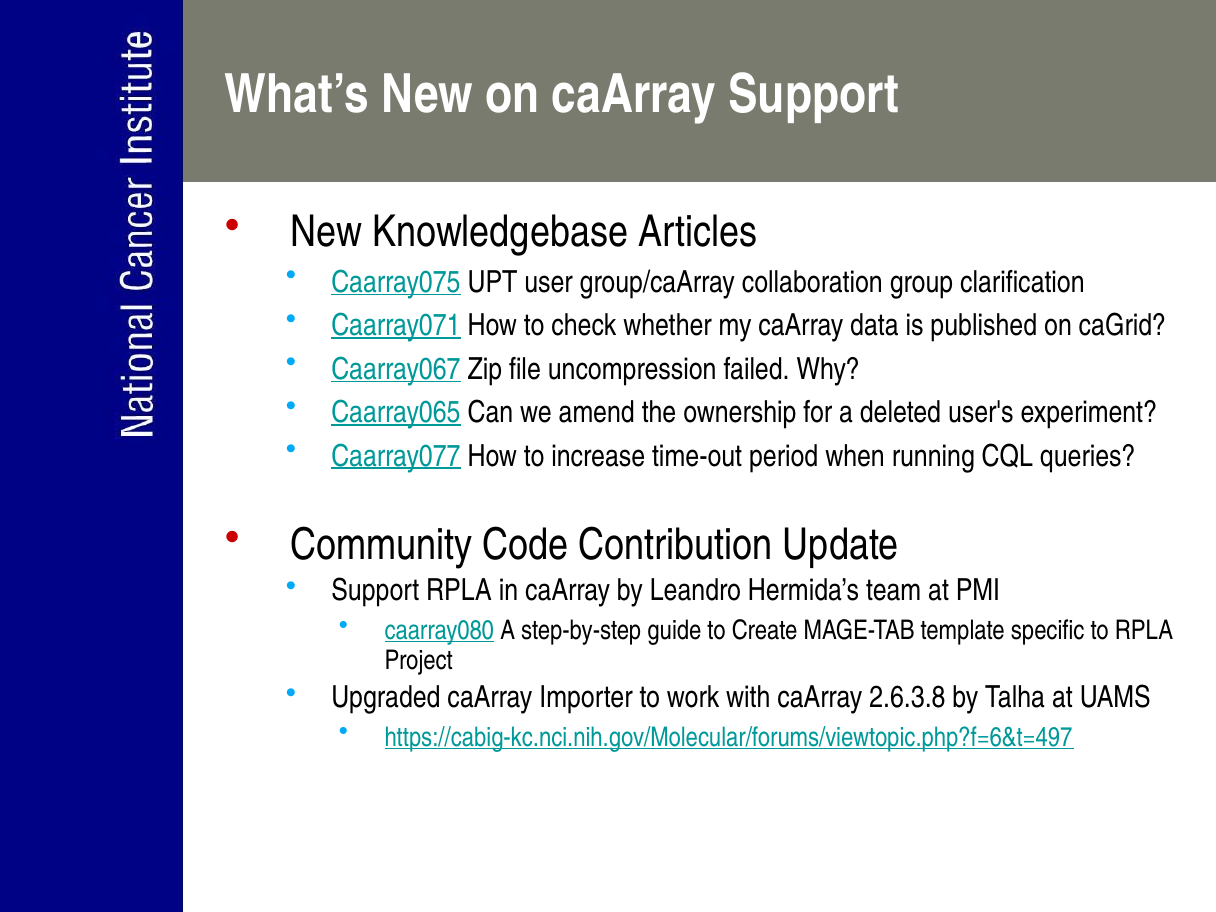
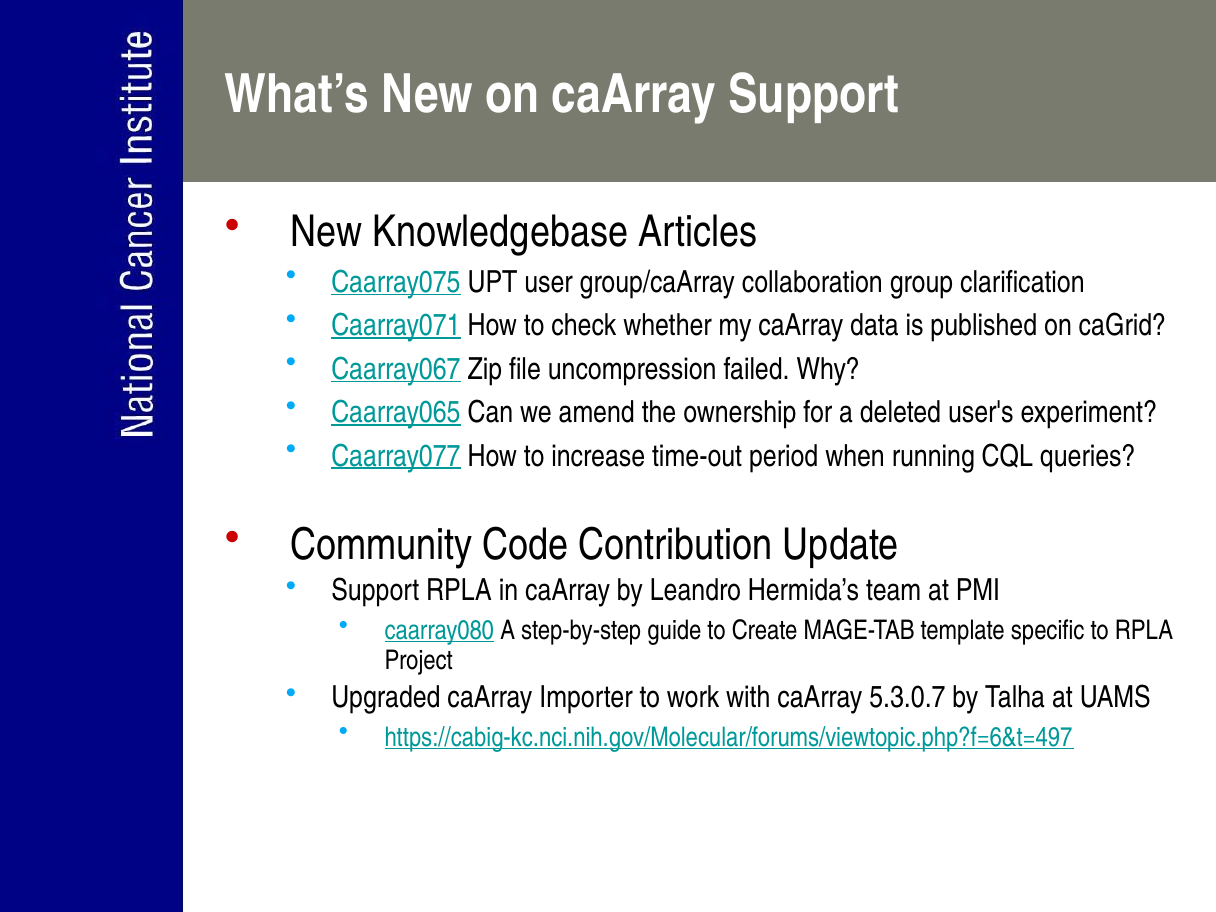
2.6.3.8: 2.6.3.8 -> 5.3.0.7 (907, 698)
